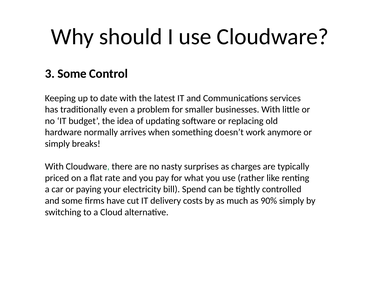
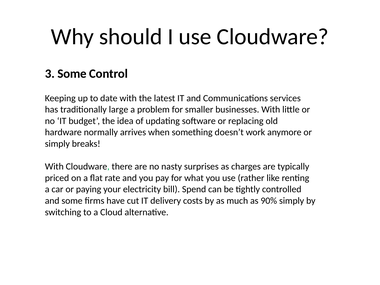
even: even -> large (119, 110)
